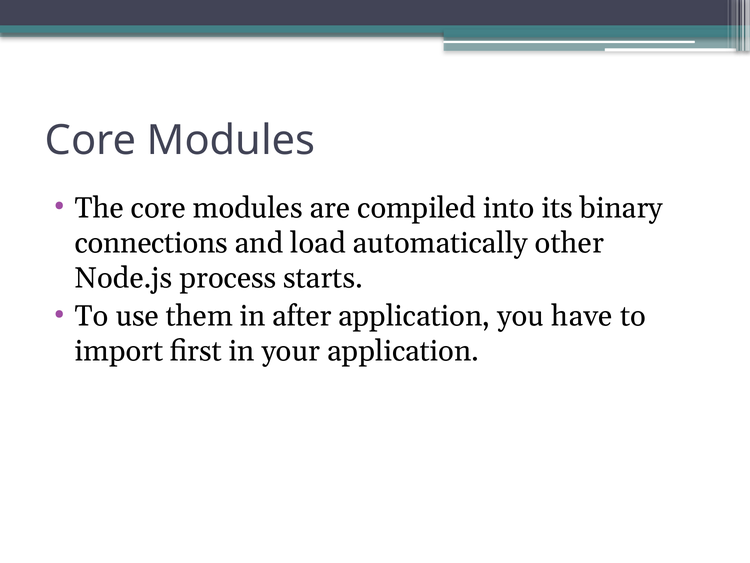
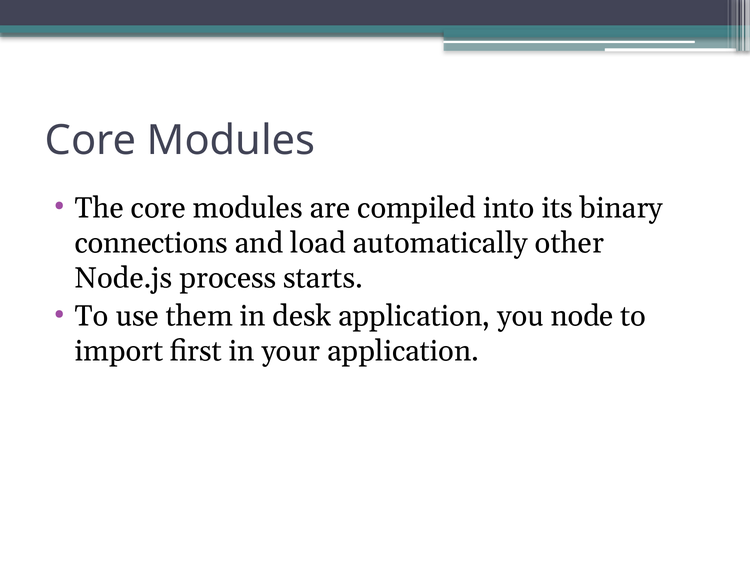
after: after -> desk (302, 316)
have: have -> node (582, 316)
